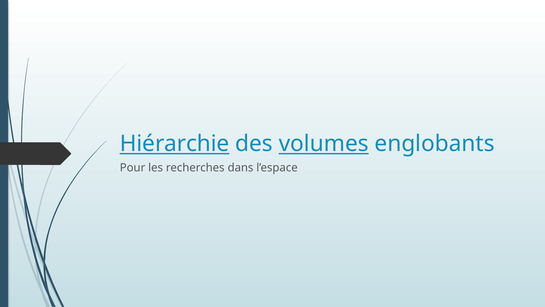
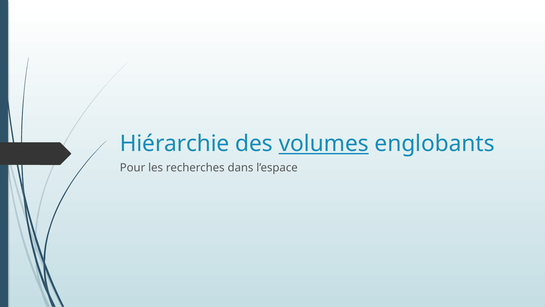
Hiérarchie underline: present -> none (175, 144)
